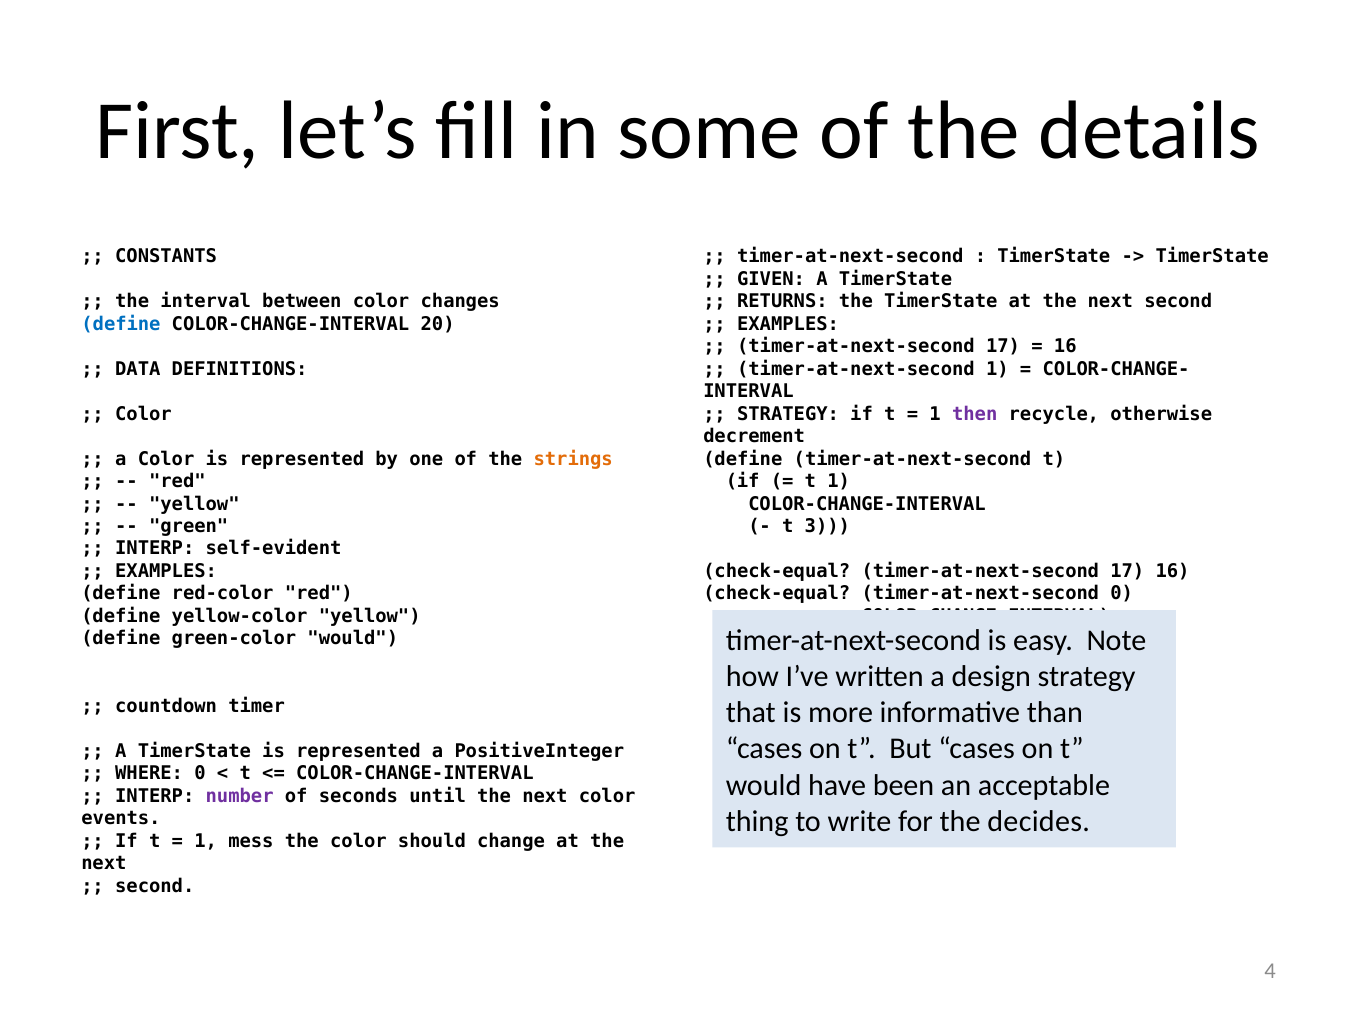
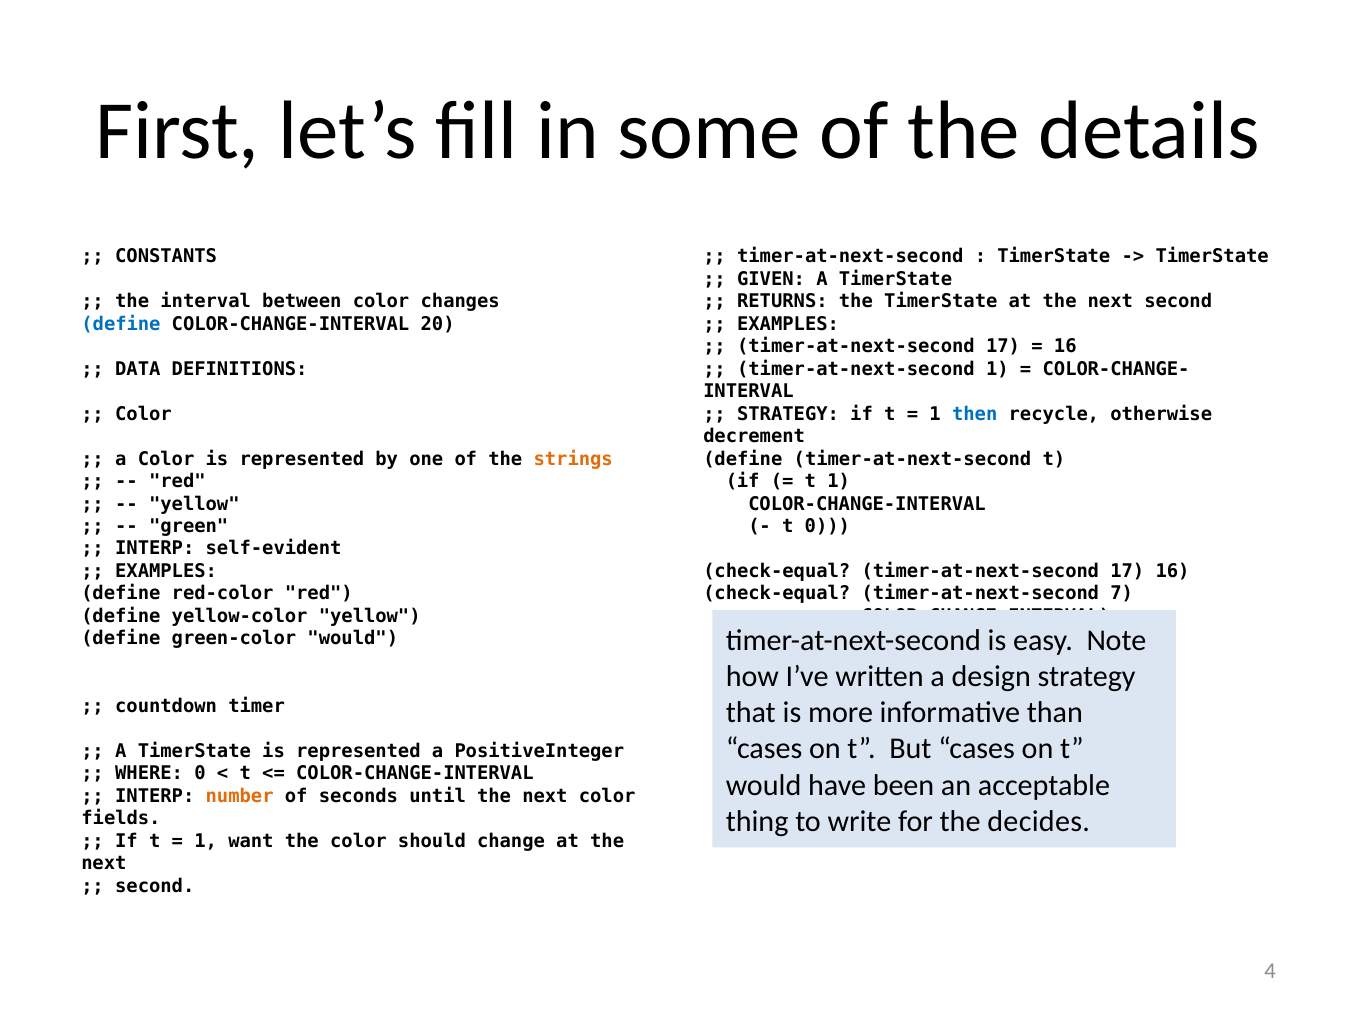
then colour: purple -> blue (975, 414)
t 3: 3 -> 0 (827, 527)
timer-at-next-second 0: 0 -> 7 (1122, 594)
number colour: purple -> orange (240, 797)
events: events -> fields (121, 819)
mess: mess -> want (251, 842)
